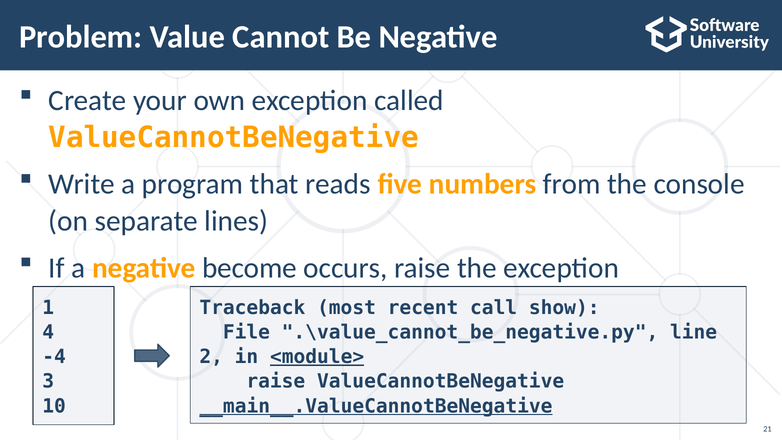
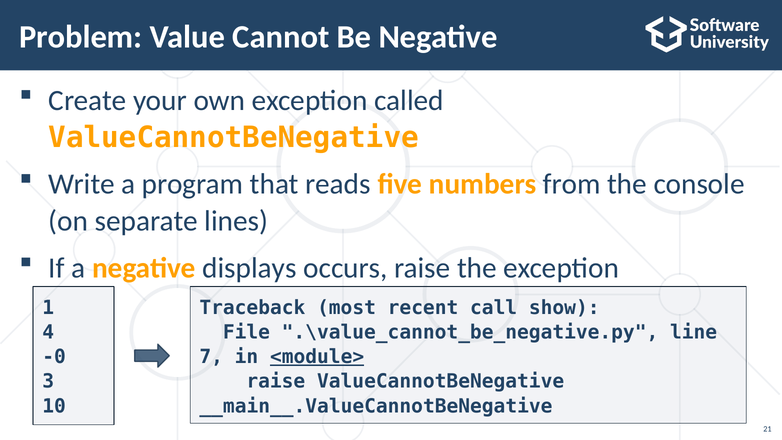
become: become -> displays (249, 268)
-4: -4 -> -0 (54, 357)
2: 2 -> 7 (211, 357)
__main__.ValueCannotBeNegative underline: present -> none (376, 406)
